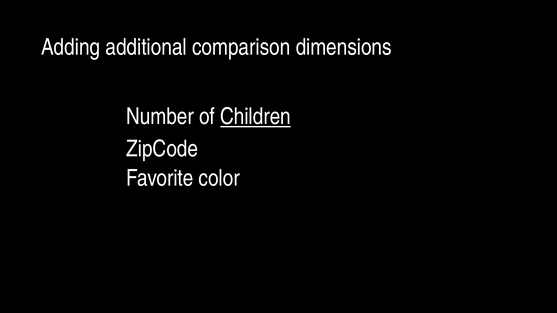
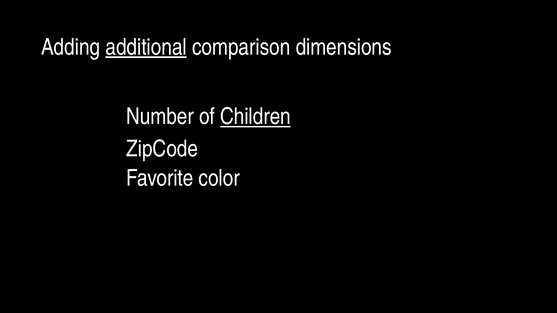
additional underline: none -> present (146, 47)
